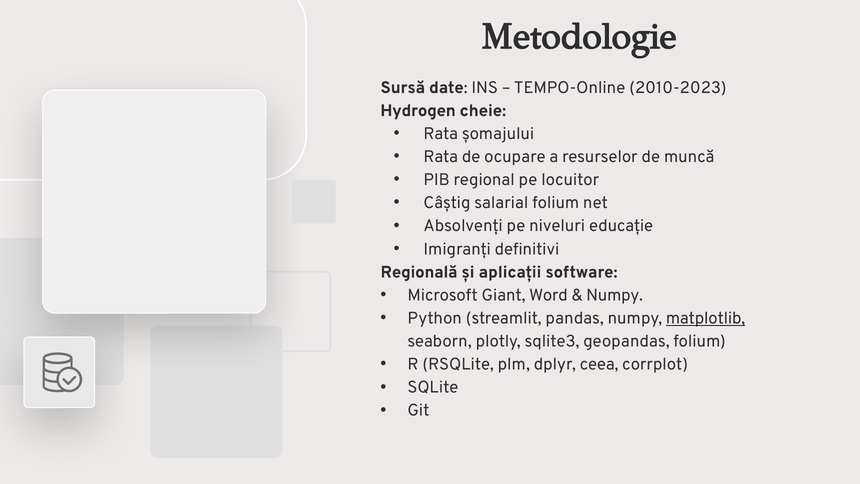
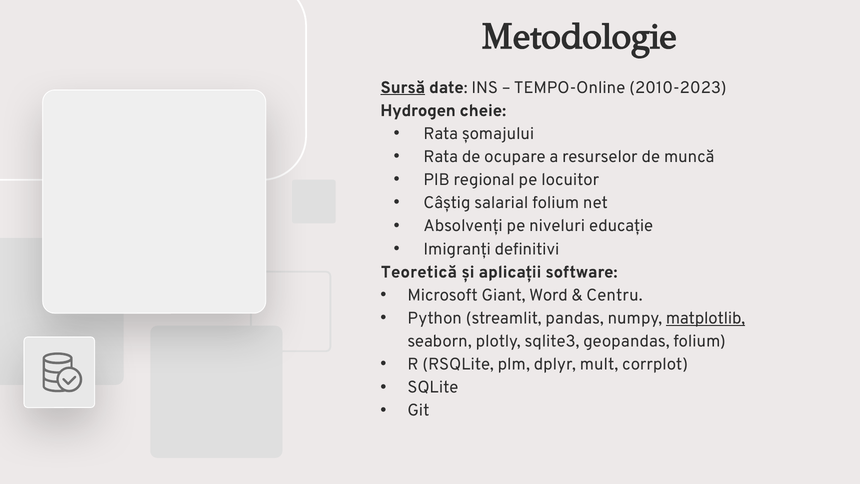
Sursă underline: none -> present (403, 87)
Regională: Regională -> Teoretică (419, 272)
Numpy: Numpy -> Centru (614, 295)
ceea: ceea -> mult (599, 364)
